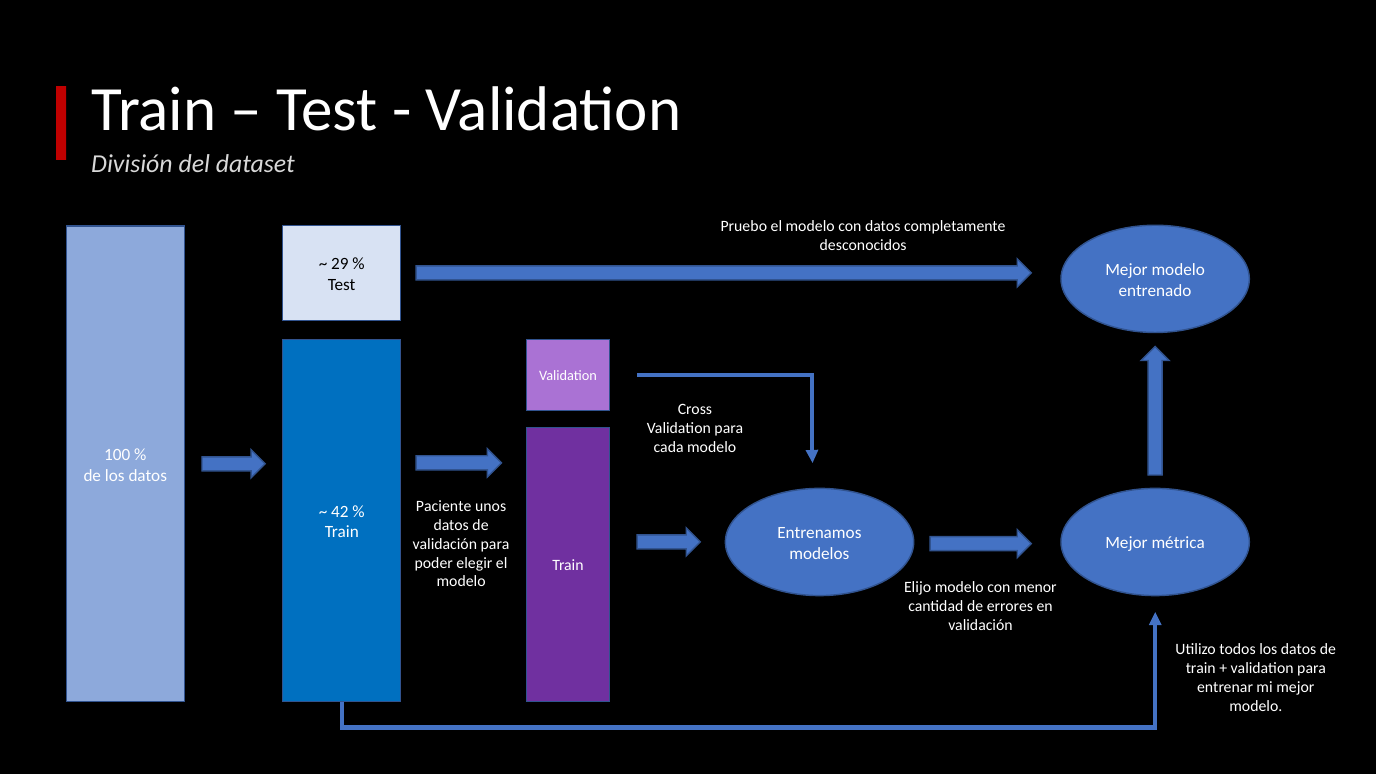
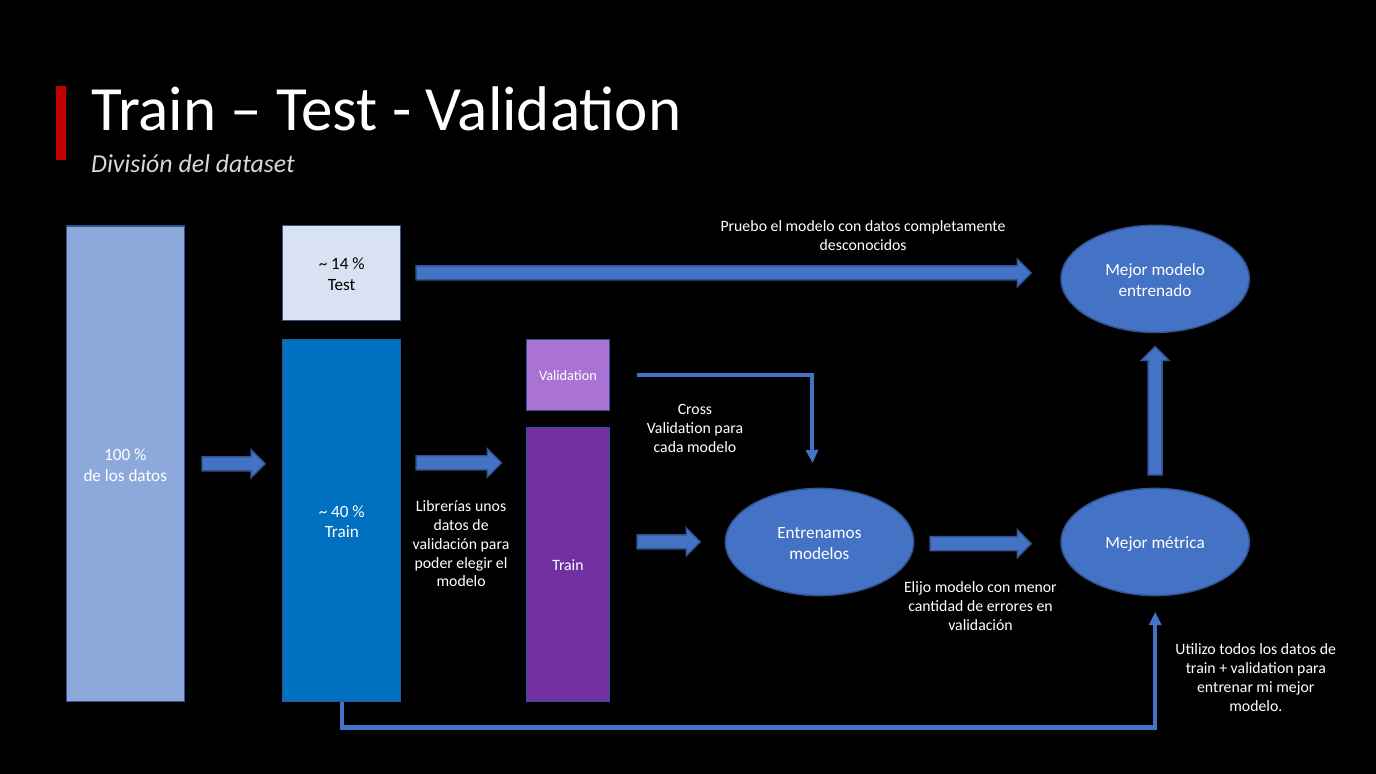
29: 29 -> 14 (340, 264)
Paciente: Paciente -> Librerías (444, 506)
42: 42 -> 40 (340, 512)
